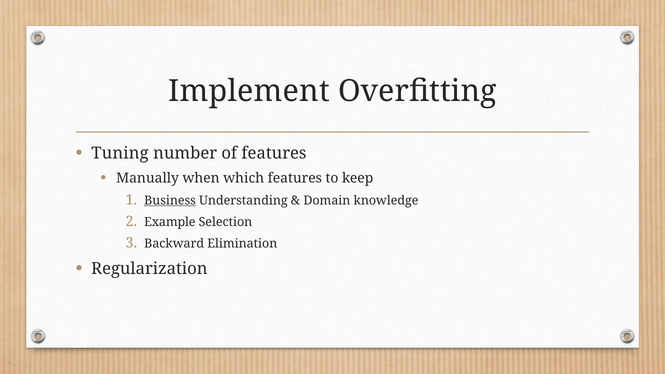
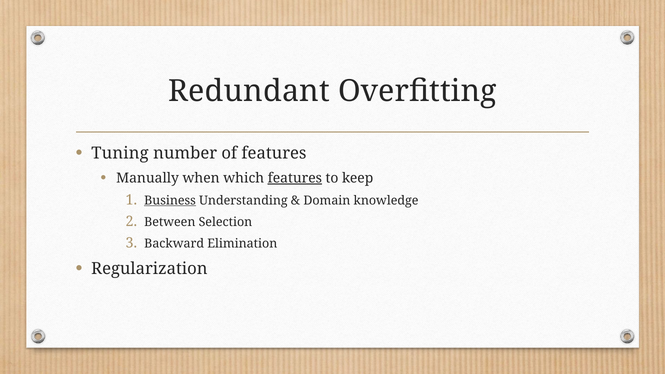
Implement: Implement -> Redundant (249, 91)
features underline: none -> present (295, 178)
Example: Example -> Between (170, 222)
